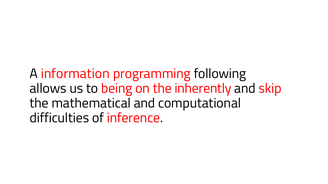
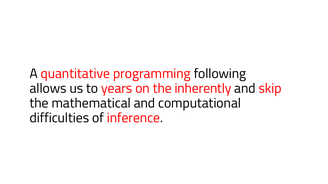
information: information -> quantitative (75, 74)
being: being -> years (117, 89)
